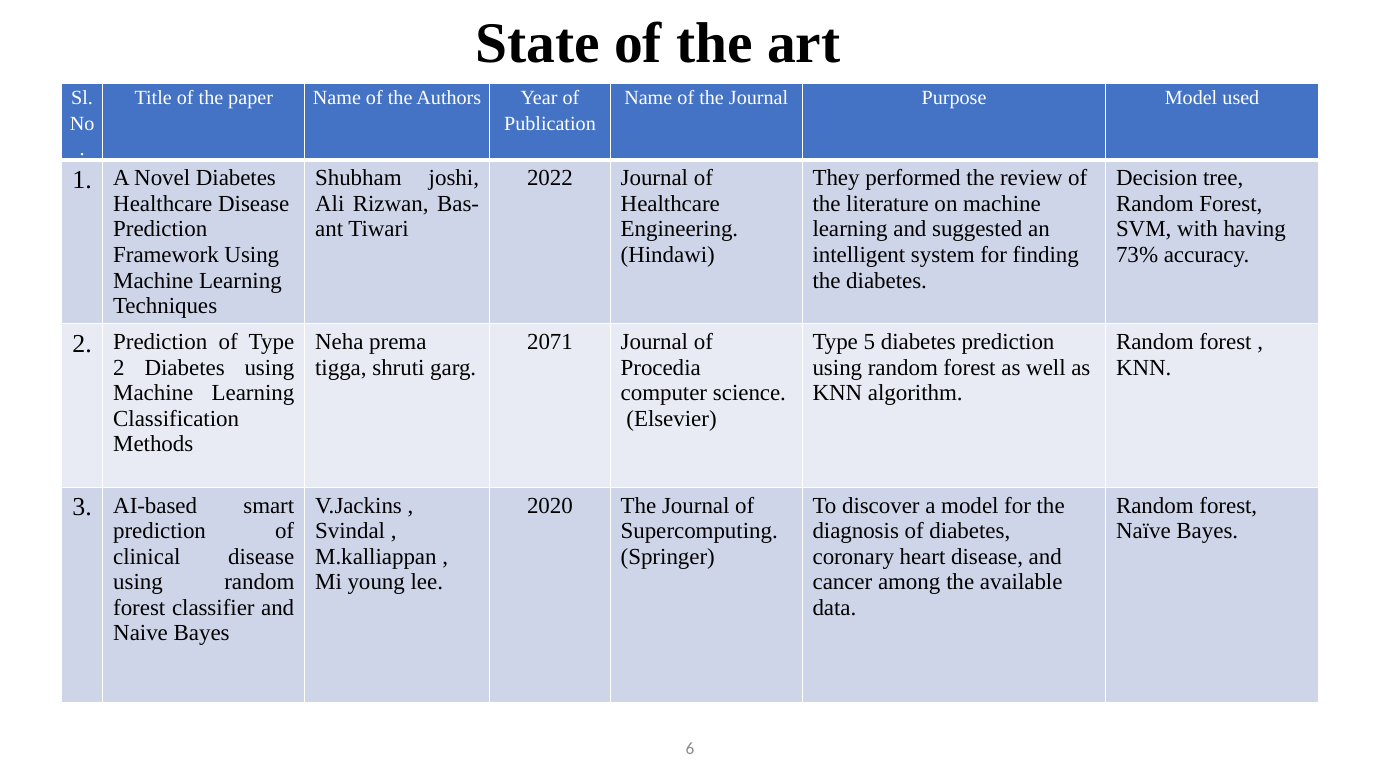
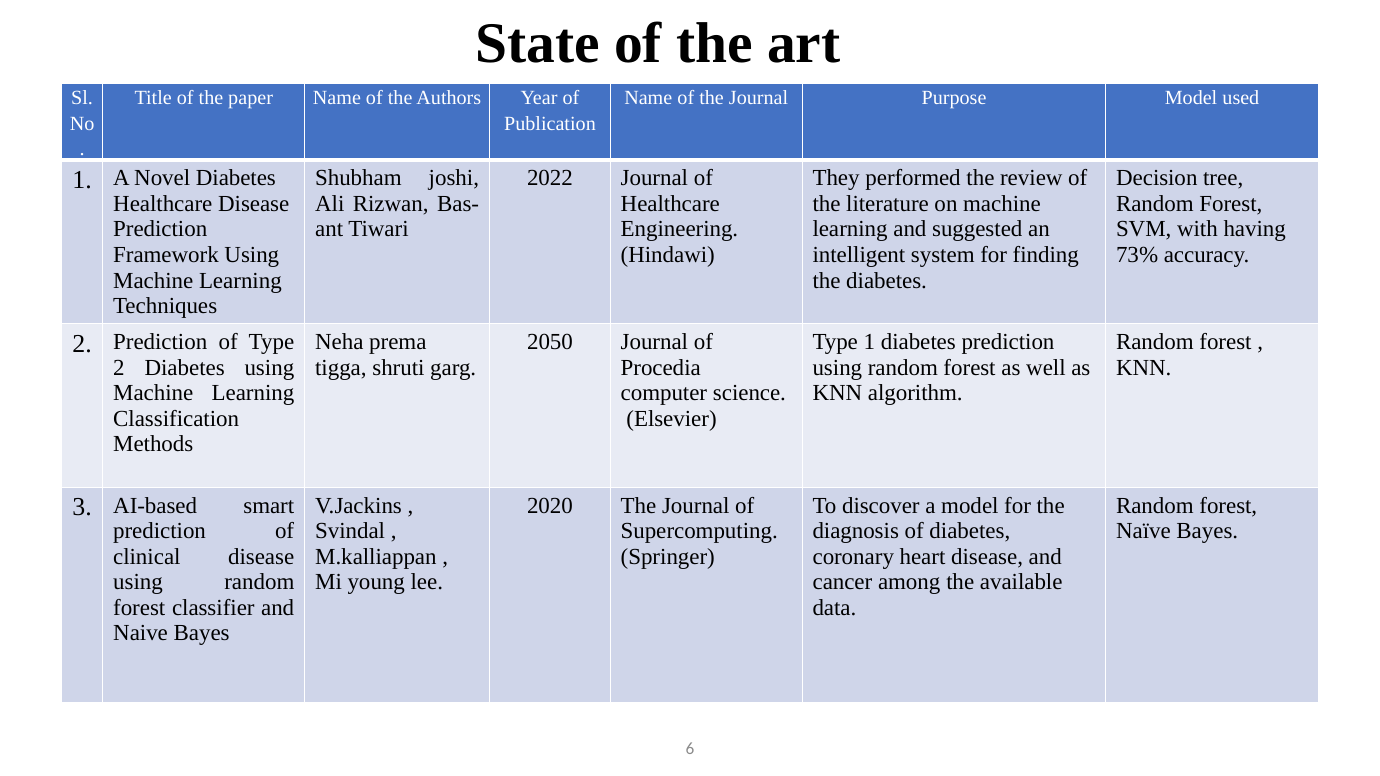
2071: 2071 -> 2050 (550, 342)
Type 5: 5 -> 1 (869, 342)
